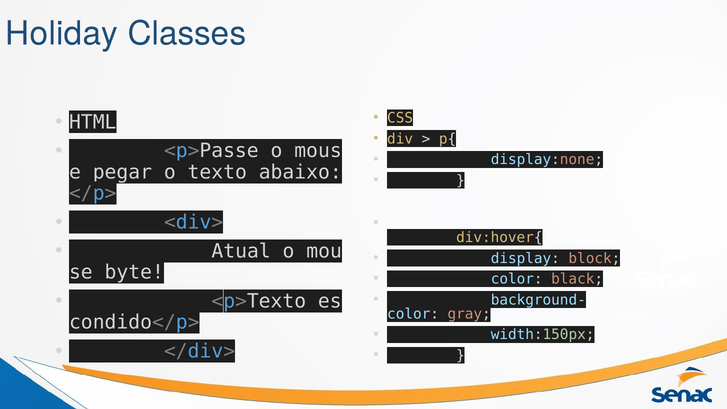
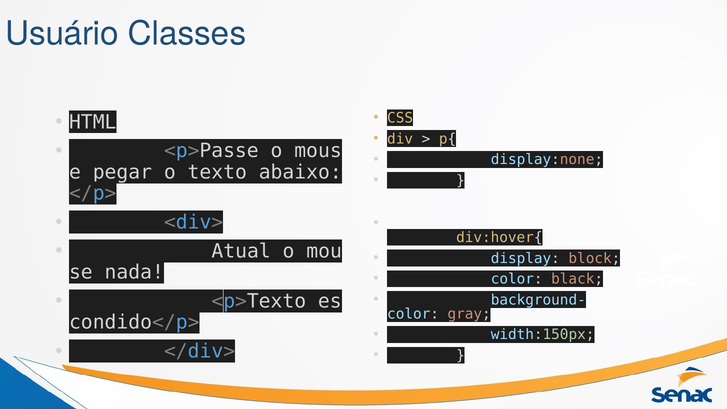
Holiday: Holiday -> Usuário (62, 34)
byte: byte -> nada (134, 272)
